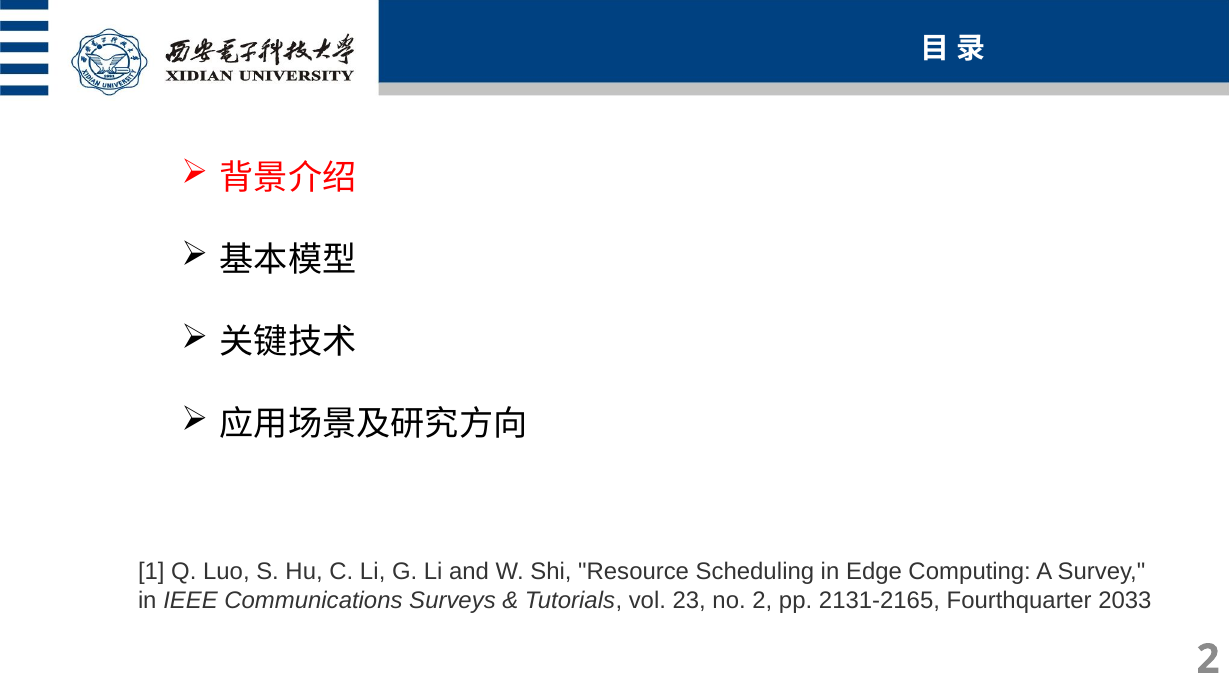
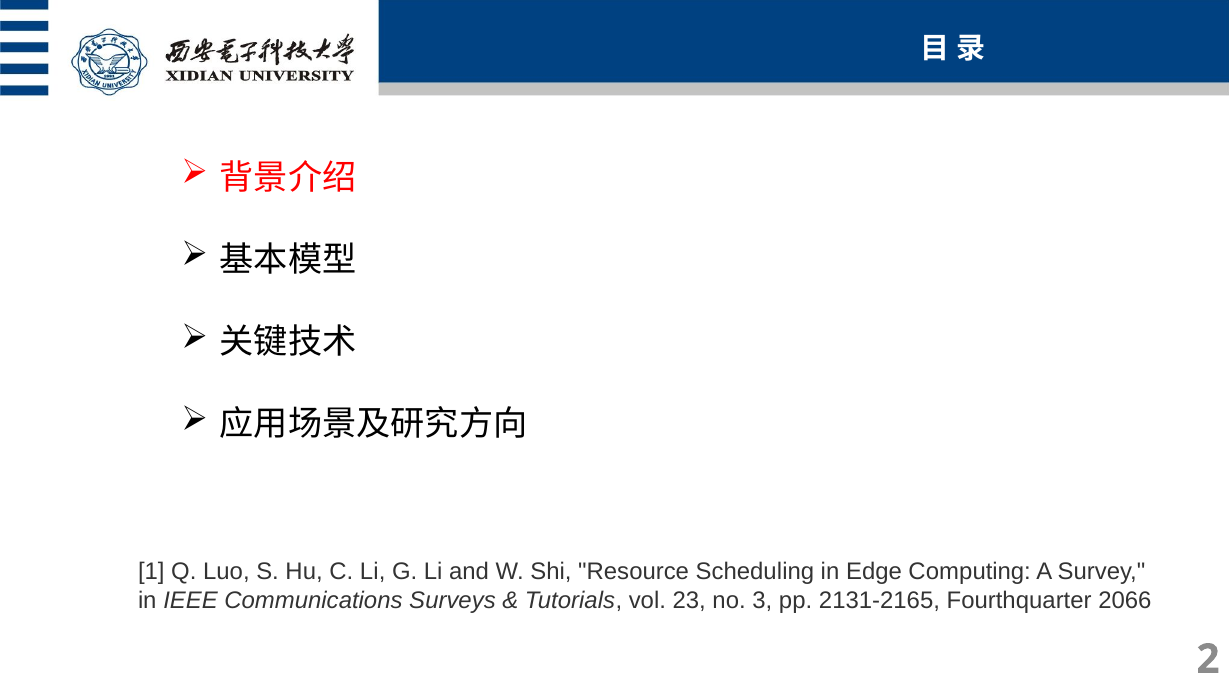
no 2: 2 -> 3 (762, 600)
2033: 2033 -> 2066 (1125, 600)
